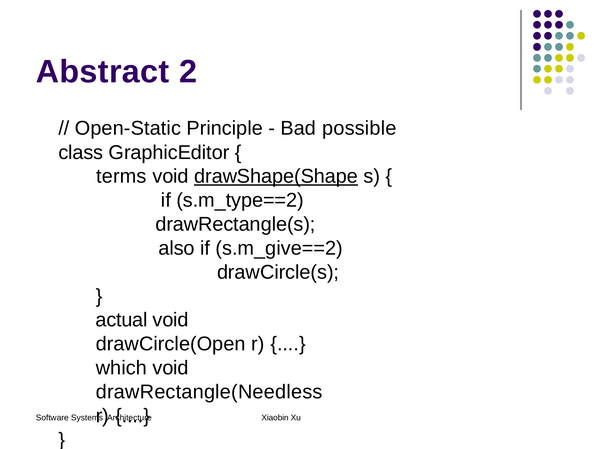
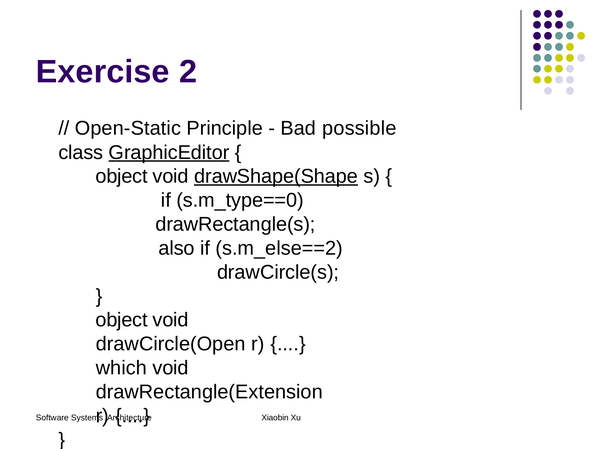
Abstract: Abstract -> Exercise (103, 72)
GraphicEditor underline: none -> present (169, 152)
terms: terms -> object (122, 176)
s.m_type==2: s.m_type==2 -> s.m_type==0 (240, 200)
s.m_give==2: s.m_give==2 -> s.m_else==2 (279, 248)
actual: actual -> object (122, 320)
drawRectangle(Needless: drawRectangle(Needless -> drawRectangle(Extension (209, 391)
